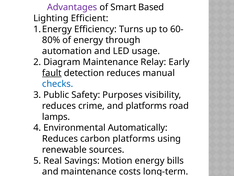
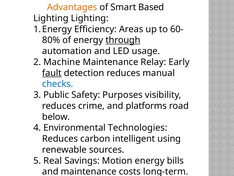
Advantages colour: purple -> orange (72, 7)
Lighting Efficient: Efficient -> Lighting (90, 18)
Turns: Turns -> Areas (131, 29)
through underline: none -> present (123, 40)
Diagram: Diagram -> Machine (62, 62)
lamps: lamps -> below (56, 117)
Automatically: Automatically -> Technologies (138, 127)
carbon platforms: platforms -> intelligent (134, 138)
